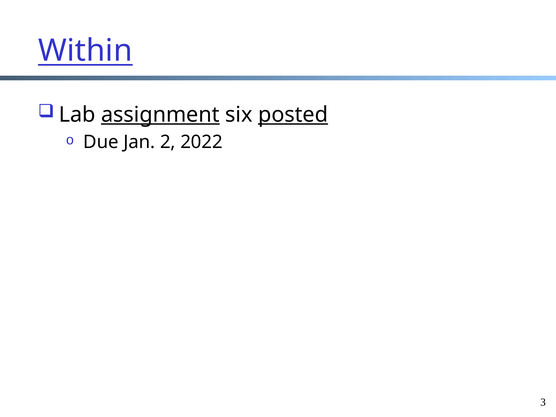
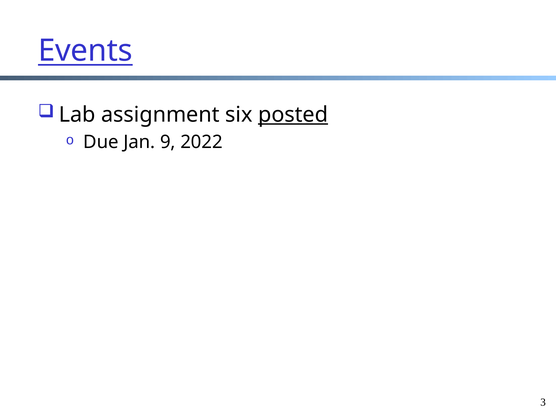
Within: Within -> Events (85, 51)
assignment underline: present -> none (160, 115)
2: 2 -> 9 (168, 142)
